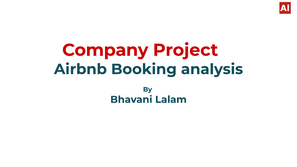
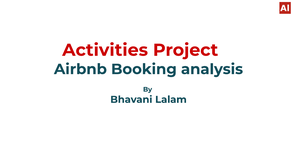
Company: Company -> Activities (105, 50)
